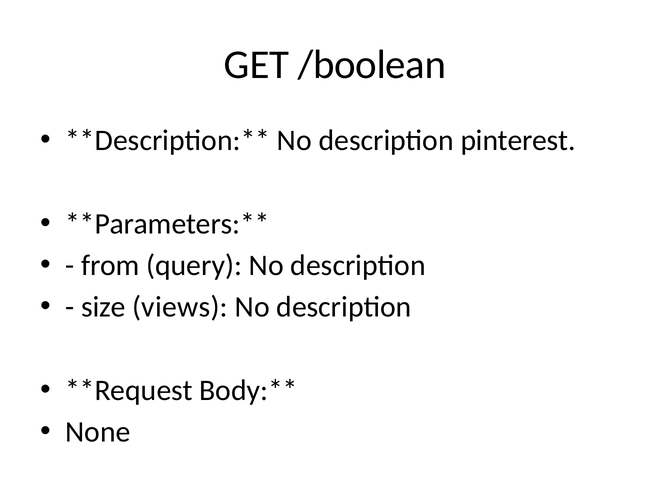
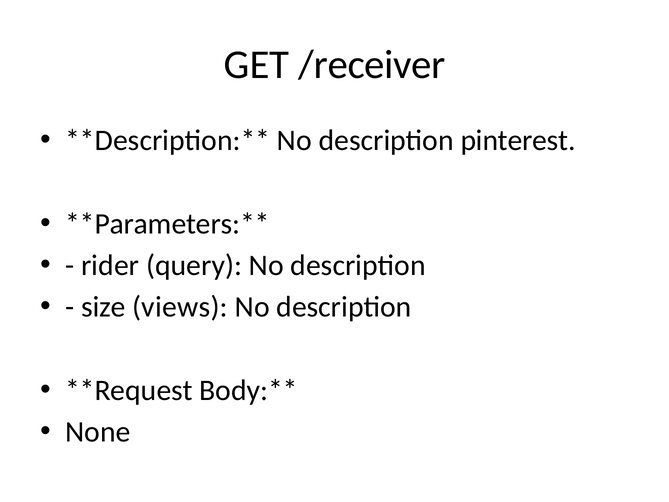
/boolean: /boolean -> /receiver (372, 65)
from: from -> rider (110, 265)
